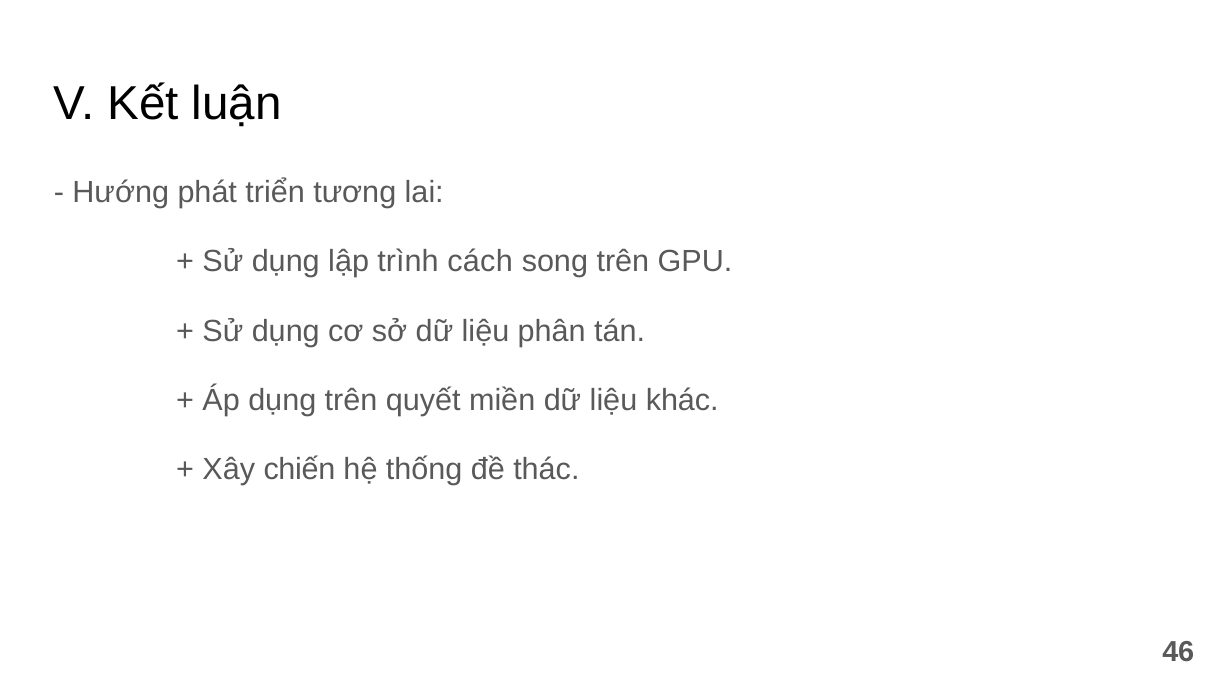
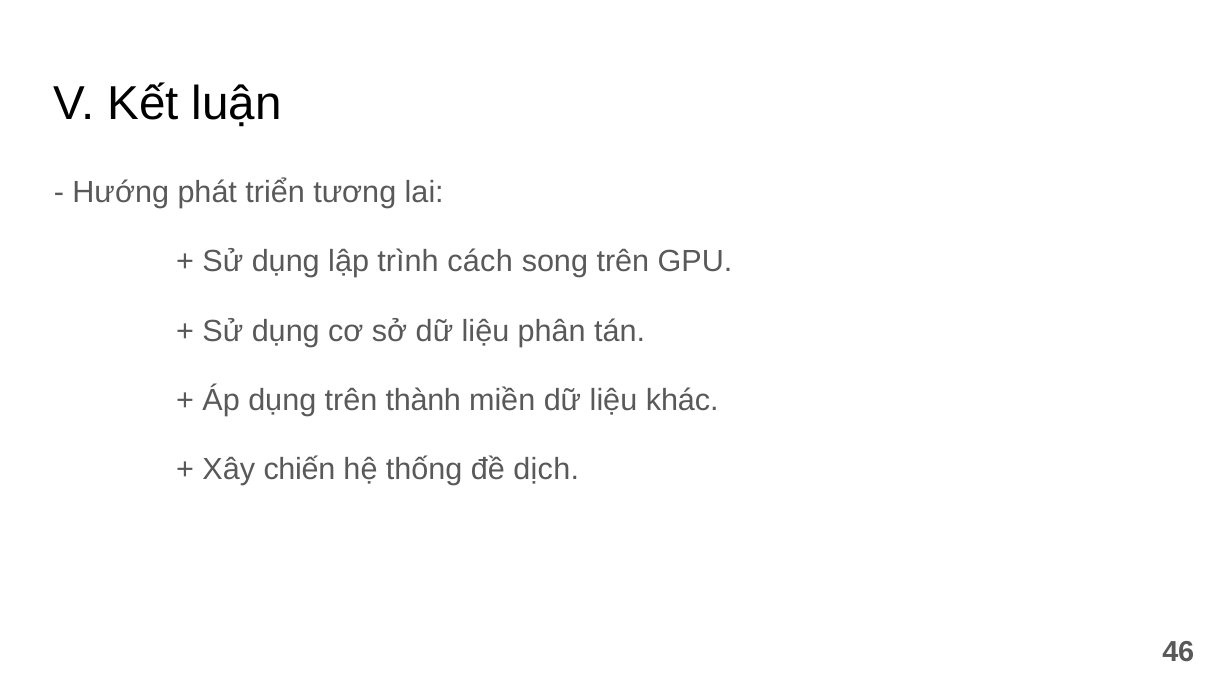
quyết: quyết -> thành (423, 400)
thác: thác -> dịch (546, 470)
